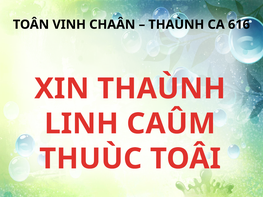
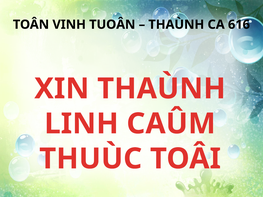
CHAÂN: CHAÂN -> TUOÂN (112, 25)
